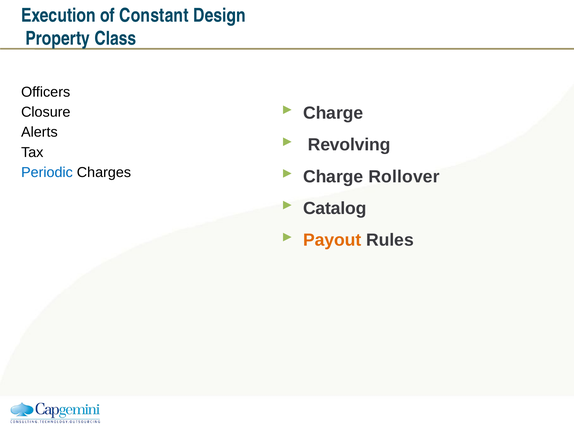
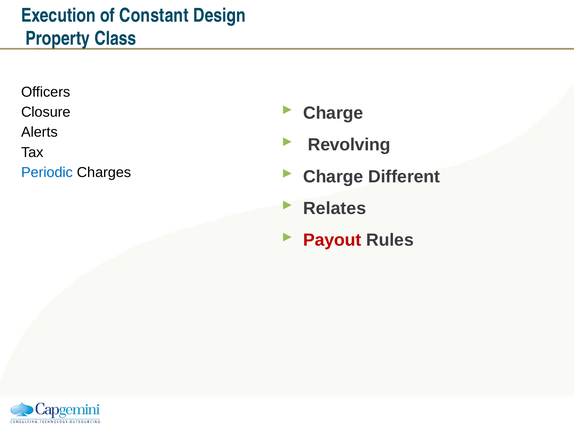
Rollover: Rollover -> Different (404, 176)
Catalog: Catalog -> Relates (335, 208)
Payout colour: orange -> red (332, 240)
